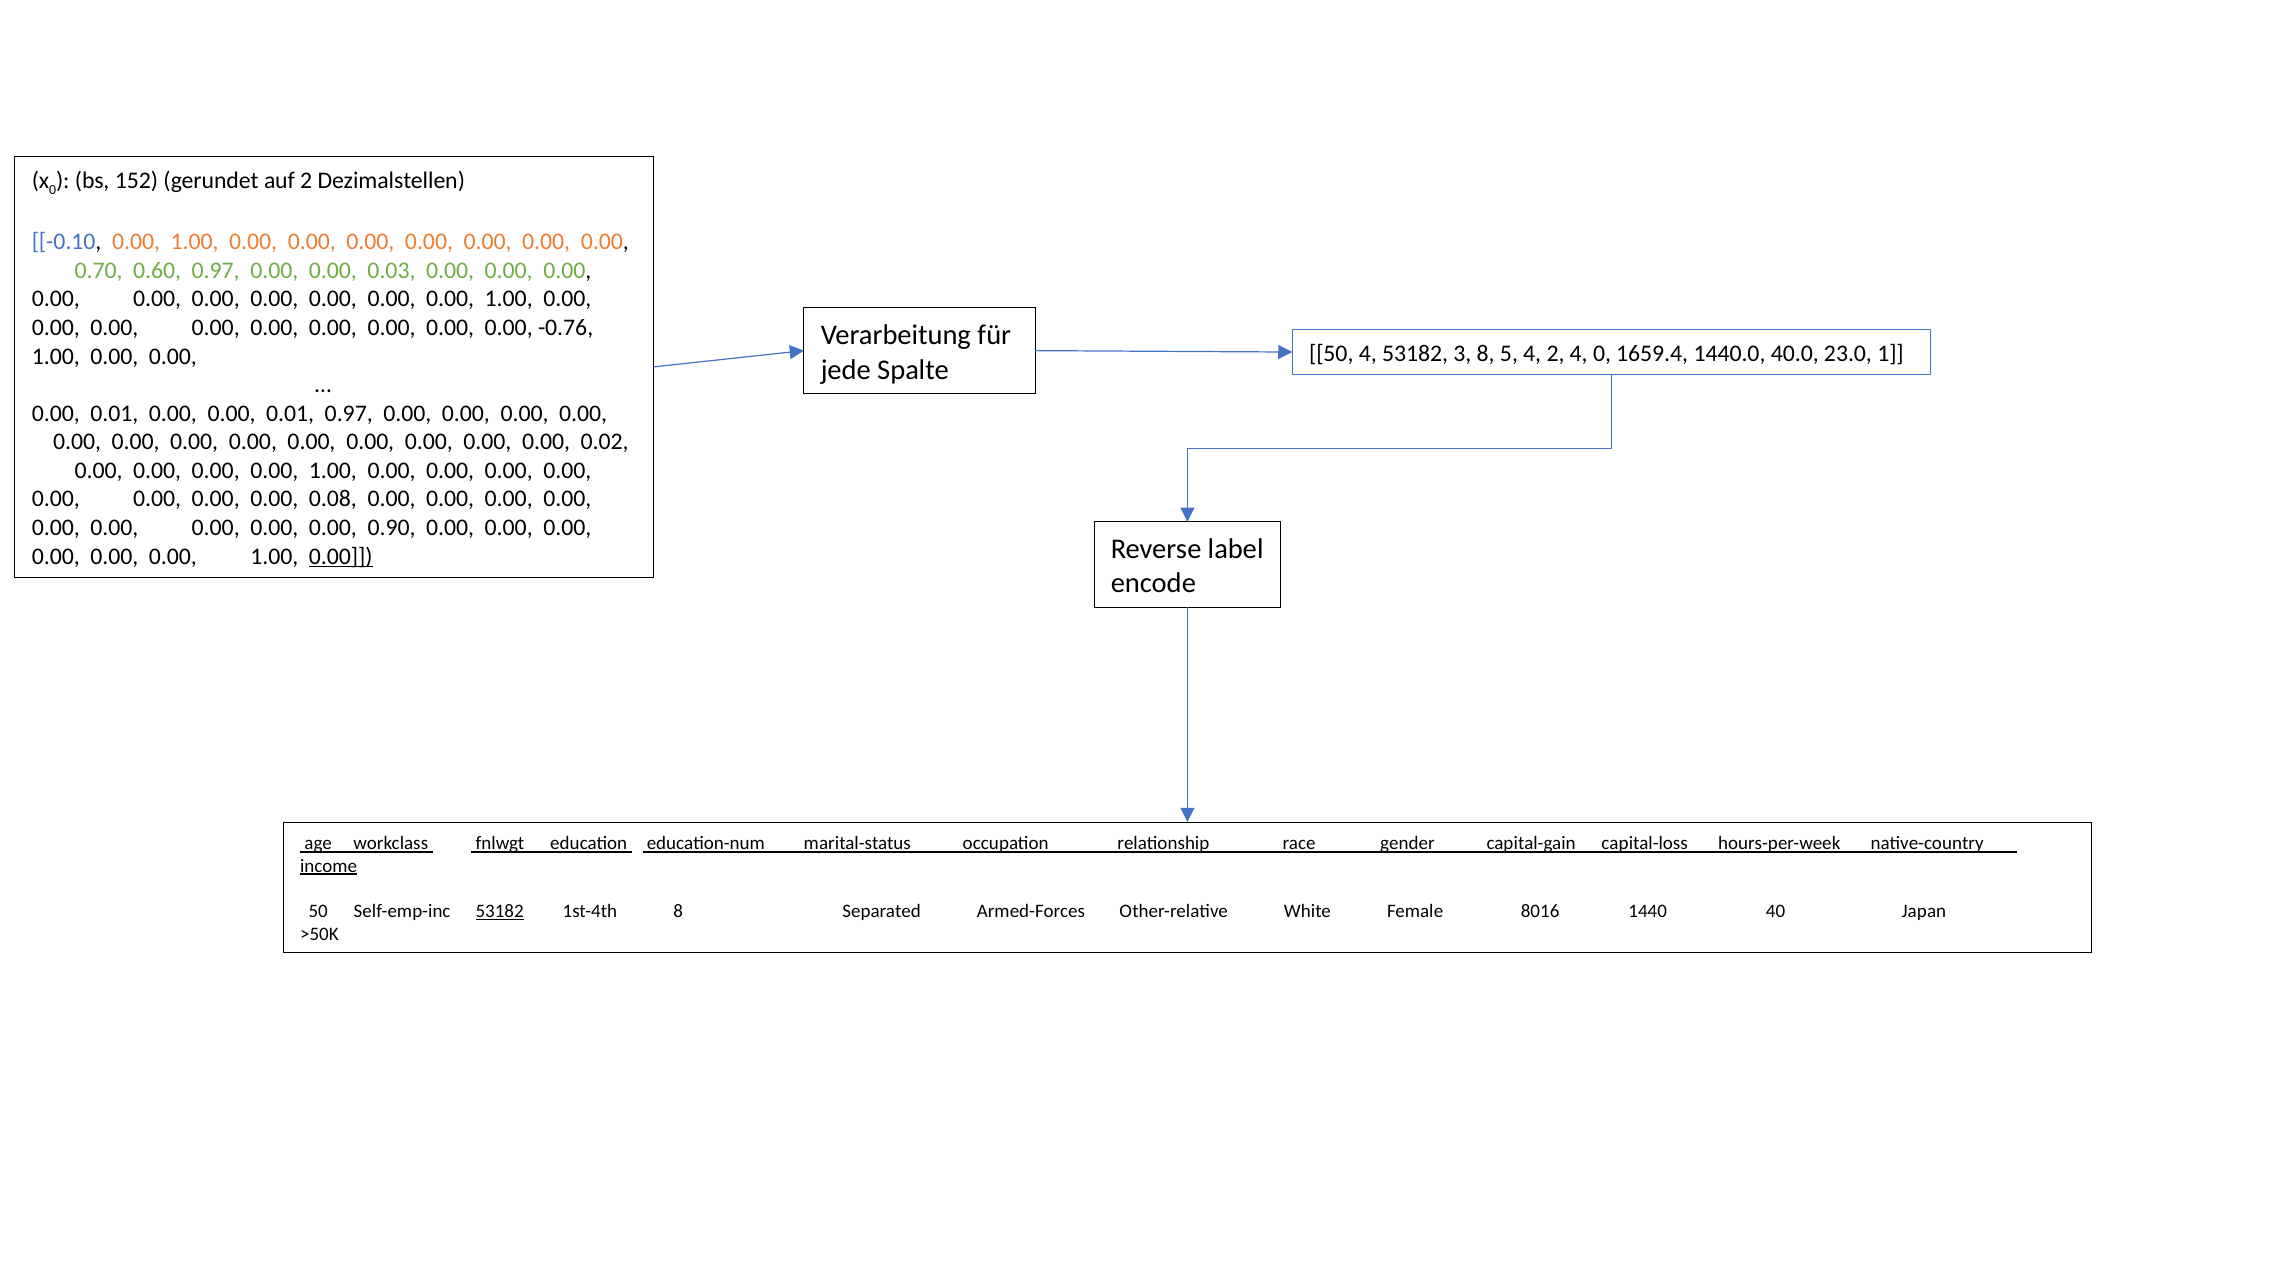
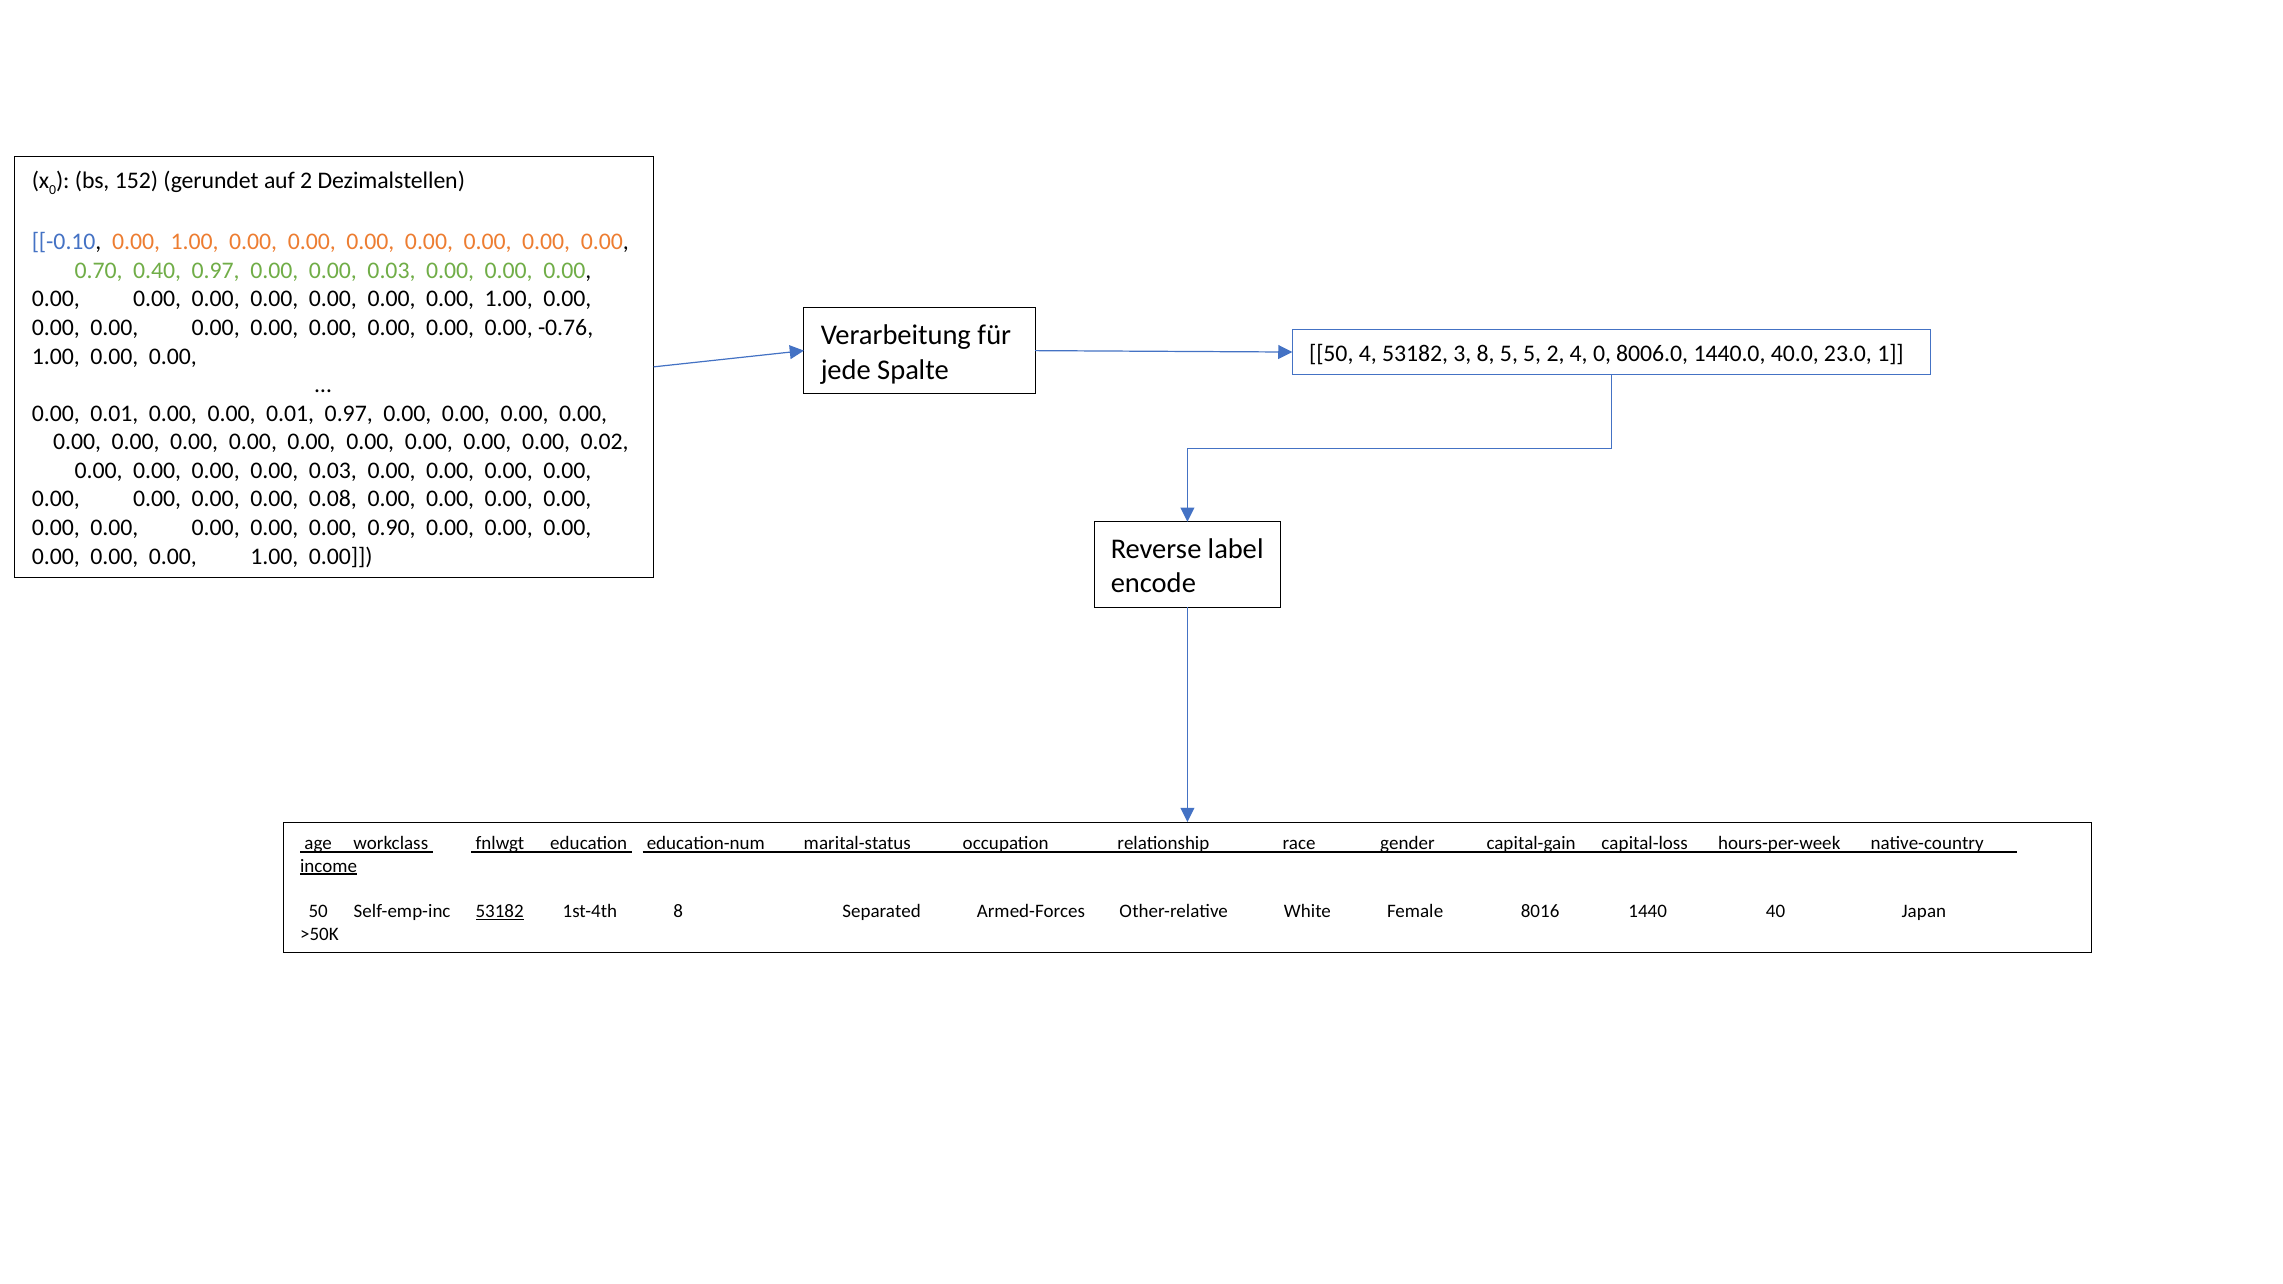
0.60: 0.60 -> 0.40 (157, 270)
5 4: 4 -> 5 (1532, 354)
1659.4: 1659.4 -> 8006.0 (1652, 354)
1.00: 1.00 -> 0.03 (333, 471)
0.00 underline: present -> none (341, 556)
